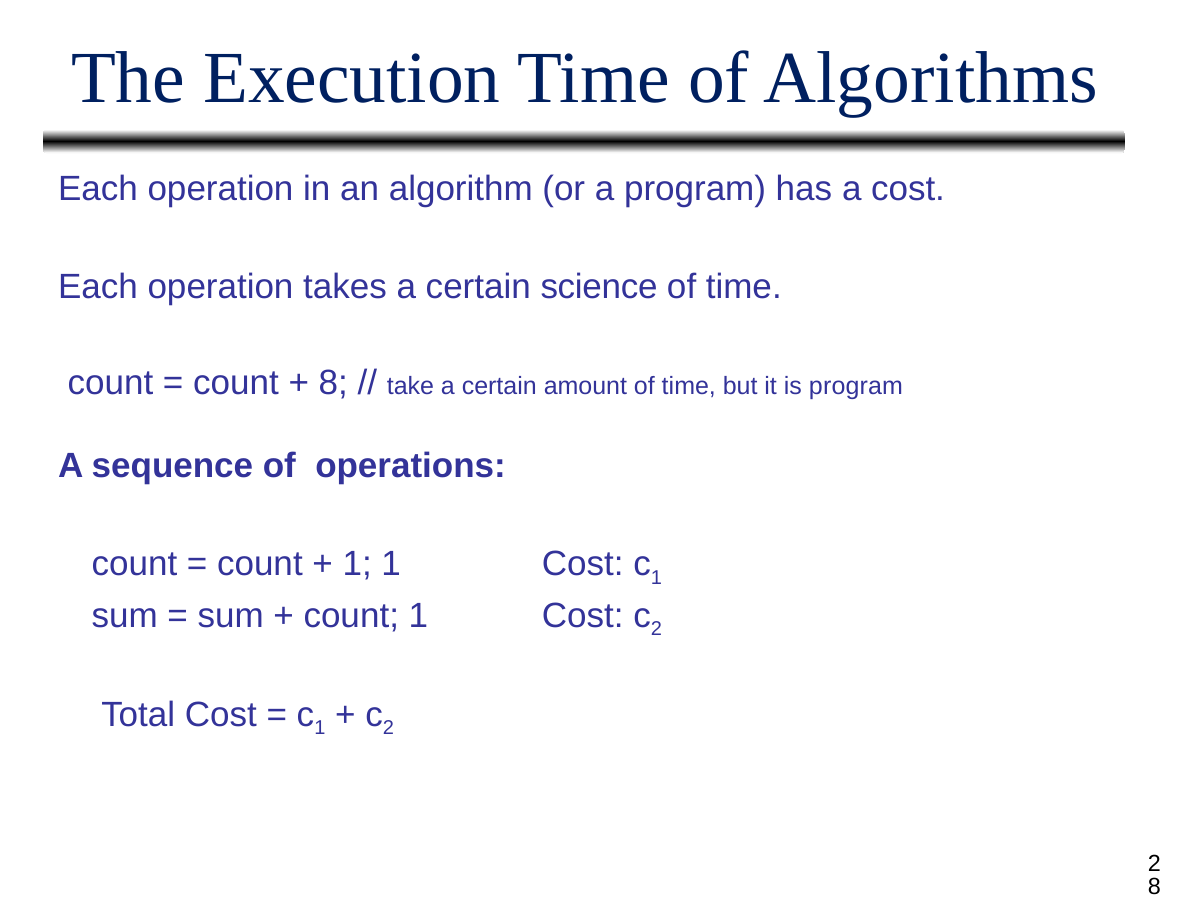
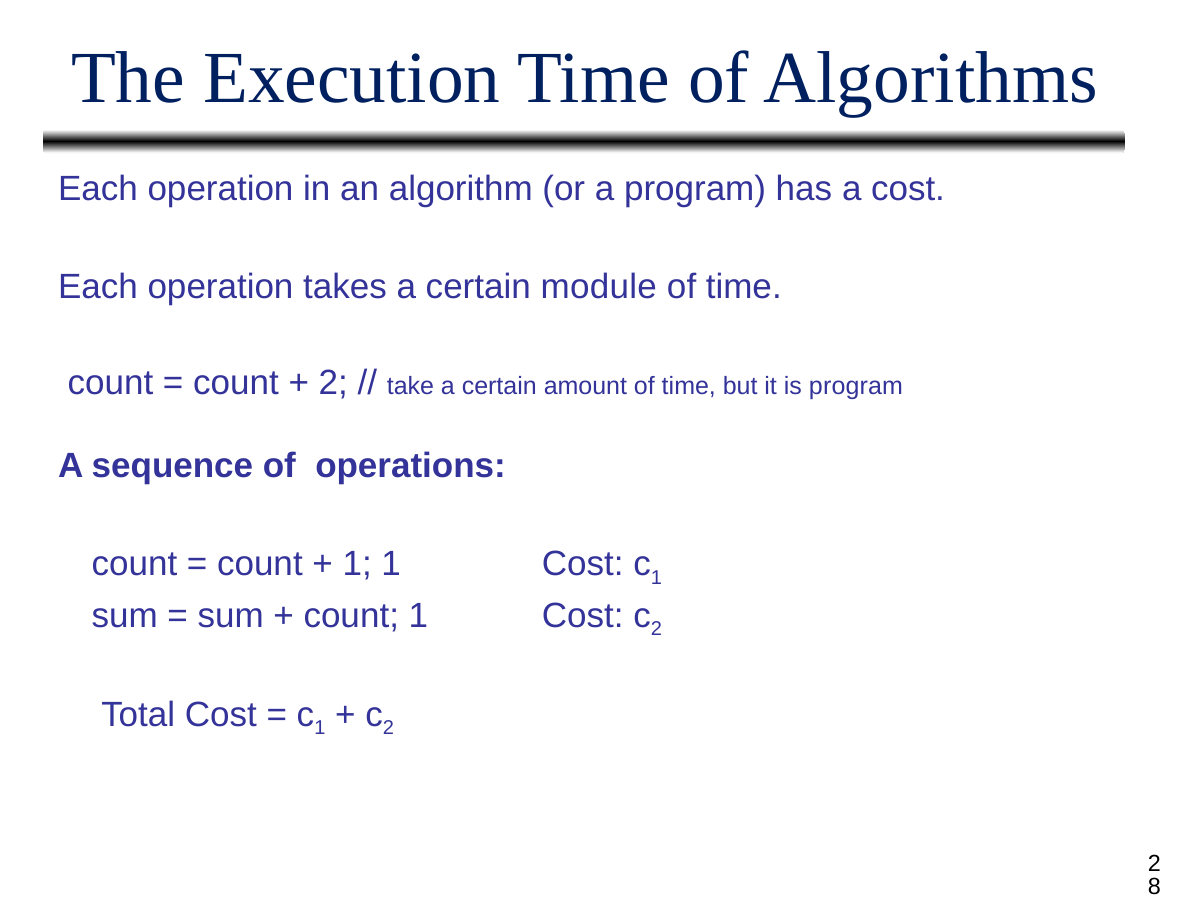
science: science -> module (599, 287)
8: 8 -> 2 (333, 382)
